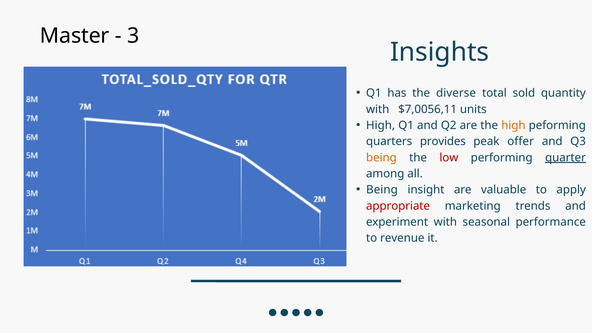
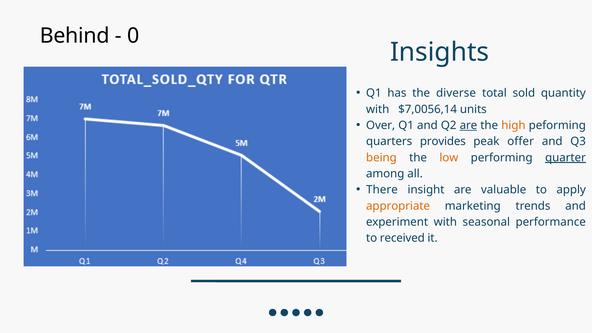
Master: Master -> Behind (75, 36)
3: 3 -> 0 (133, 36)
$7,0056,11: $7,0056,11 -> $7,0056,14 (428, 109)
High: High -> Over (381, 125)
are underline: none -> present (468, 125)
low colour: red -> orange (449, 158)
Being: Being -> There (382, 190)
appropriate colour: red -> orange (398, 206)
revenue: revenue -> received (402, 238)
